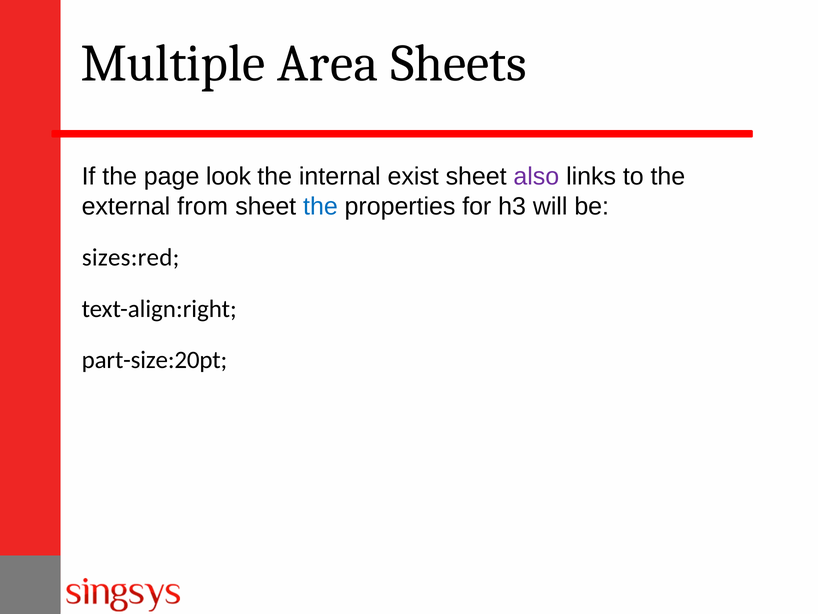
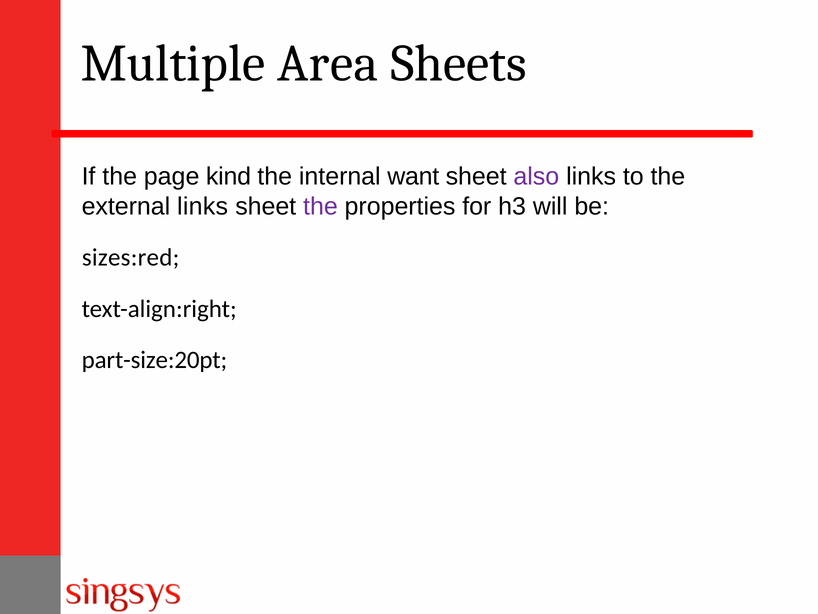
look: look -> kind (229, 176)
exist: exist -> want (413, 176)
external from: from -> links (203, 206)
the colour: blue -> purple (320, 206)
